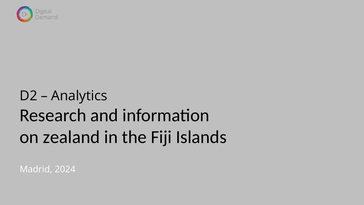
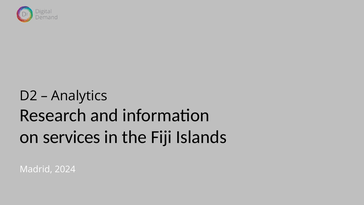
zealand: zealand -> services (72, 137)
